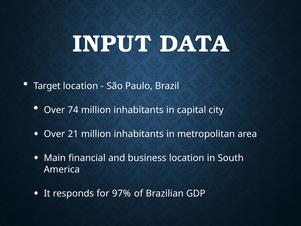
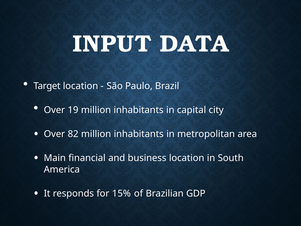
74: 74 -> 19 (73, 110)
21: 21 -> 82 (73, 134)
97%: 97% -> 15% (121, 193)
